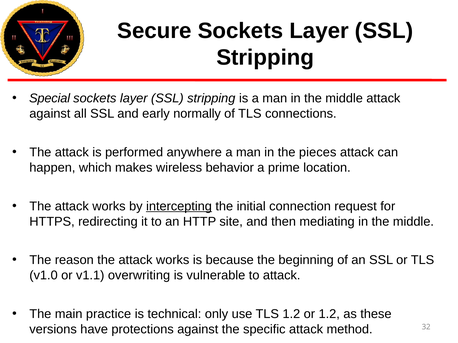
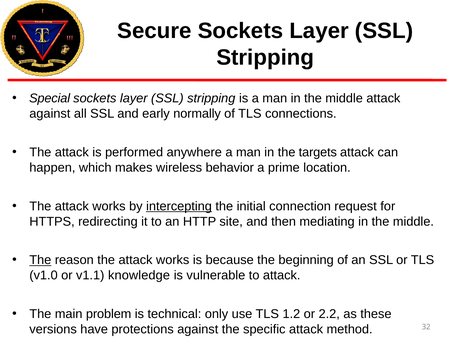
pieces: pieces -> targets (318, 153)
The underline: none -> present (40, 261)
overwriting: overwriting -> knowledge (139, 276)
practice: practice -> problem (109, 314)
or 1.2: 1.2 -> 2.2 (329, 314)
